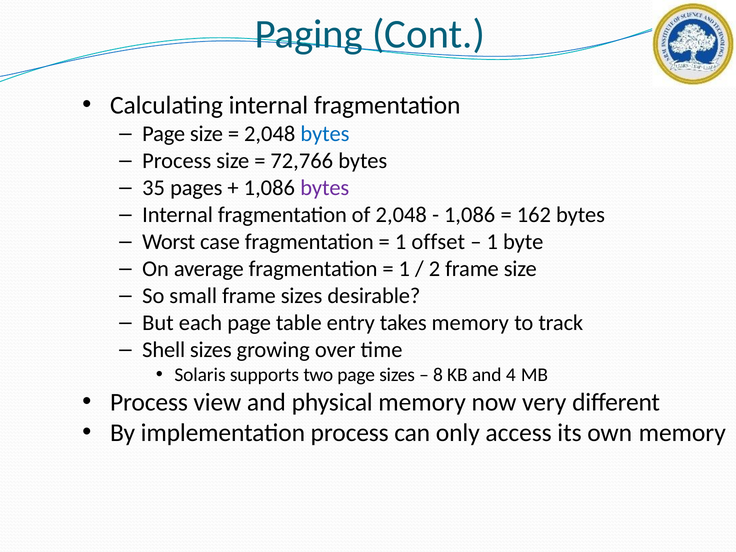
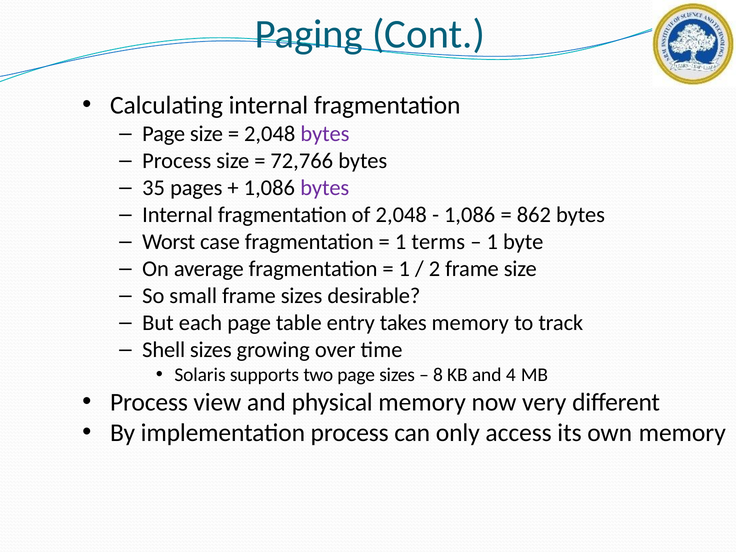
bytes colour: blue -> purple (325, 134)
162: 162 -> 862 (534, 215)
offset: offset -> terms (438, 242)
